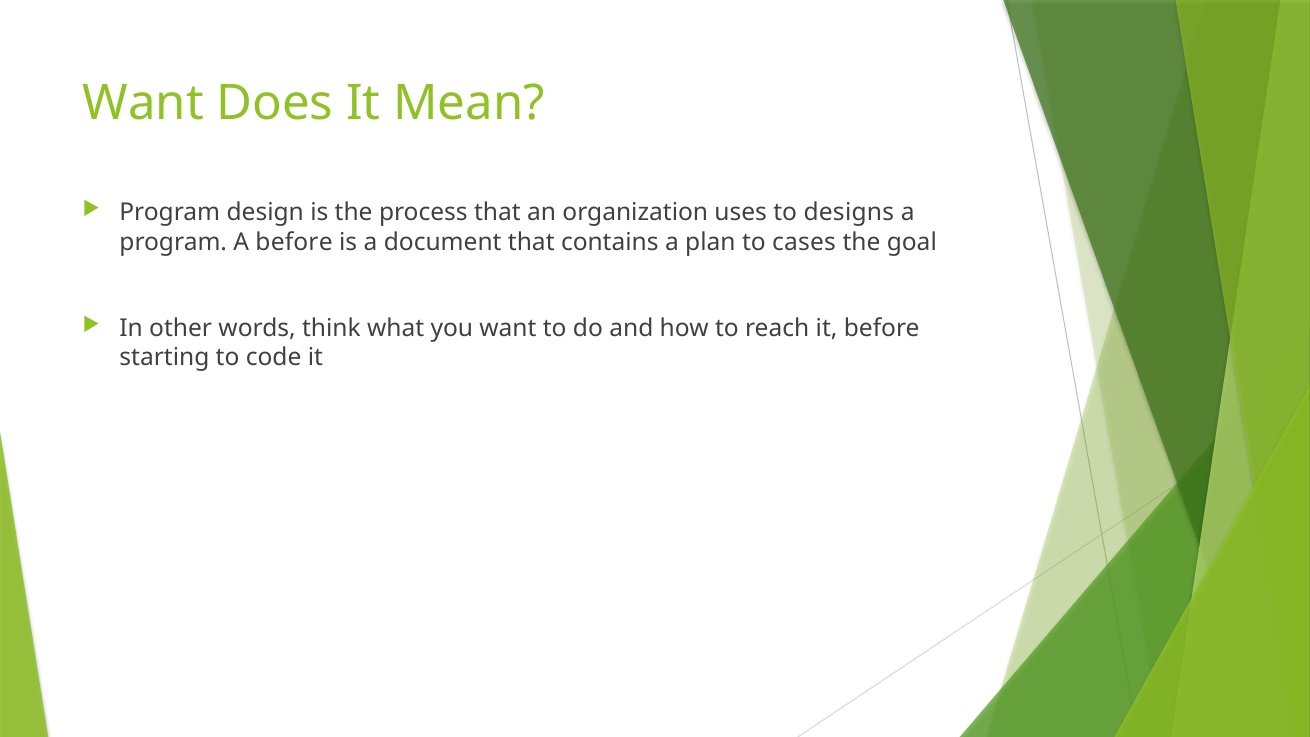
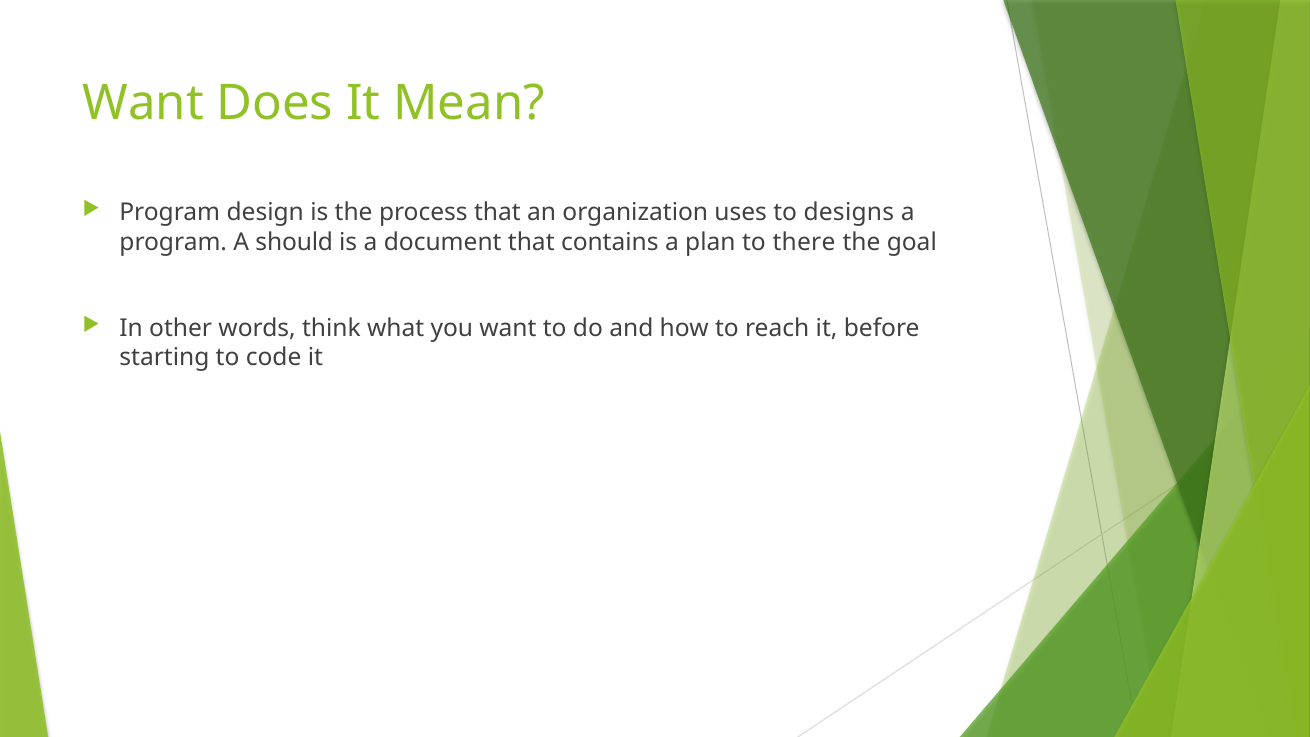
A before: before -> should (294, 242)
cases: cases -> there (804, 242)
